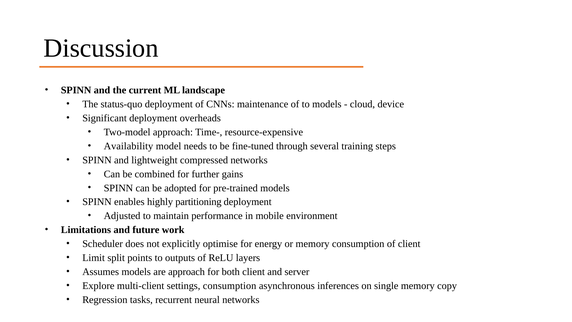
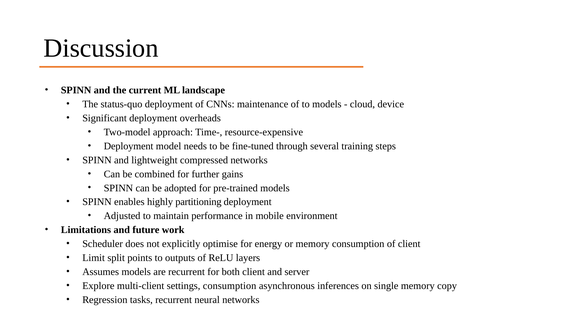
Availability: Availability -> Deployment (129, 146)
are approach: approach -> recurrent (187, 272)
